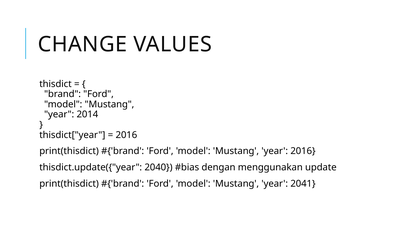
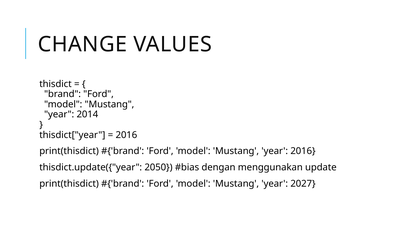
2040: 2040 -> 2050 (159, 168)
2041: 2041 -> 2027 (303, 184)
